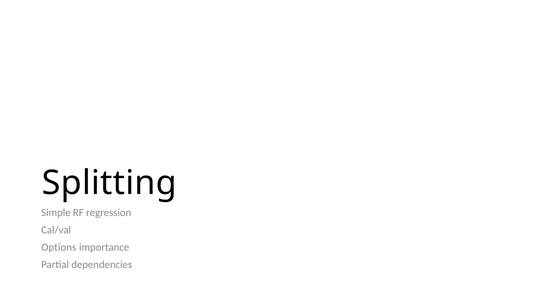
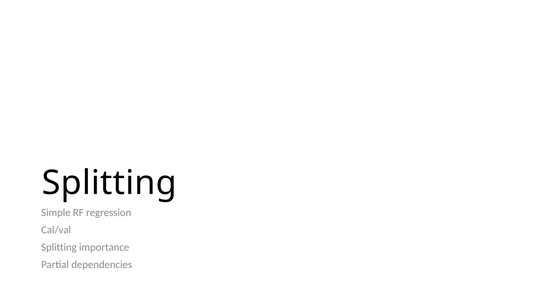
Options: Options -> Splitting (59, 247)
